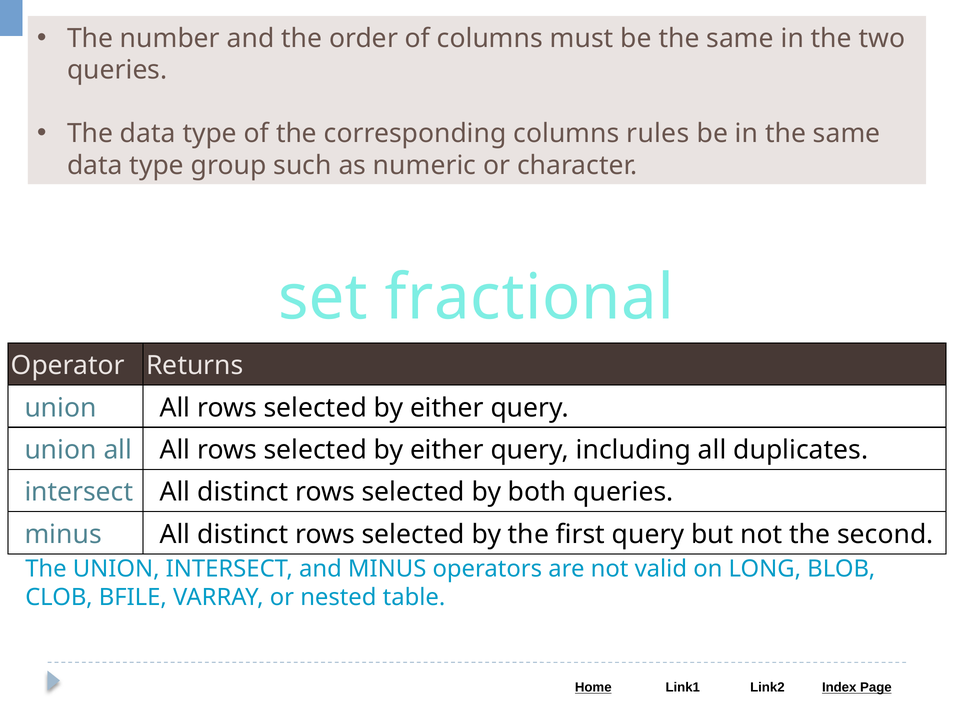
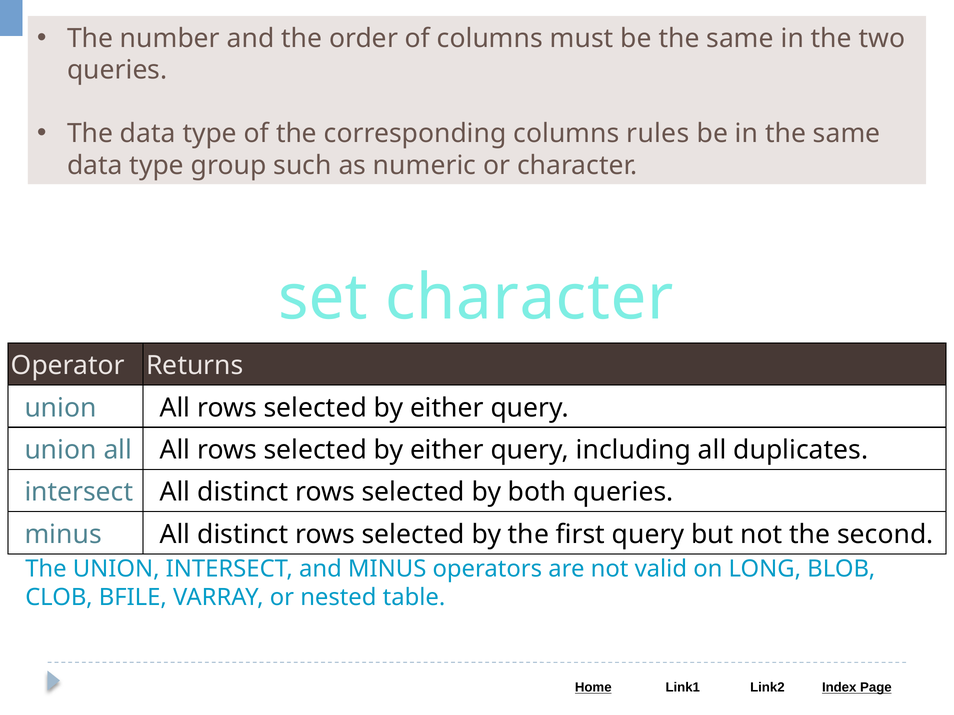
set fractional: fractional -> character (529, 298)
